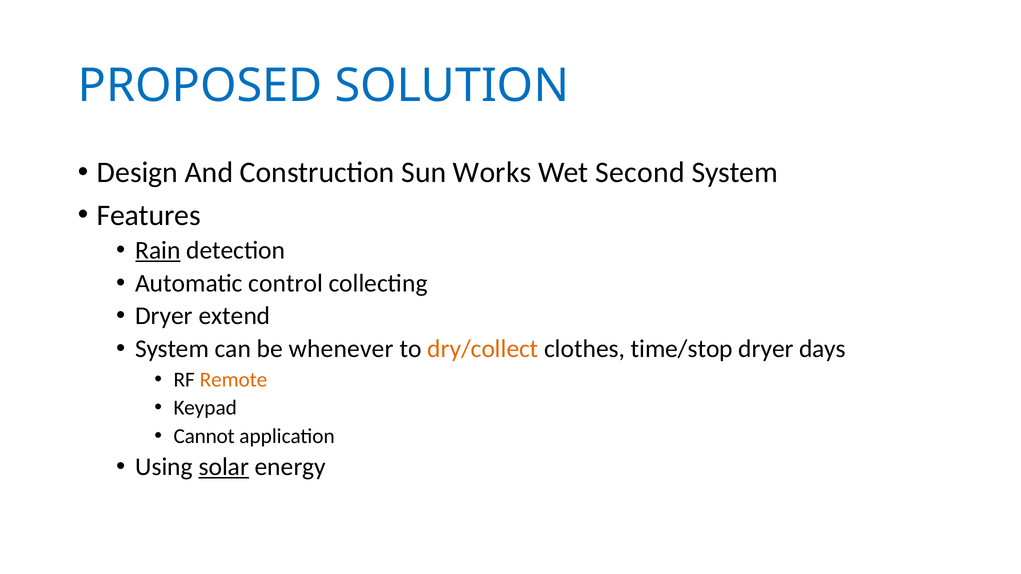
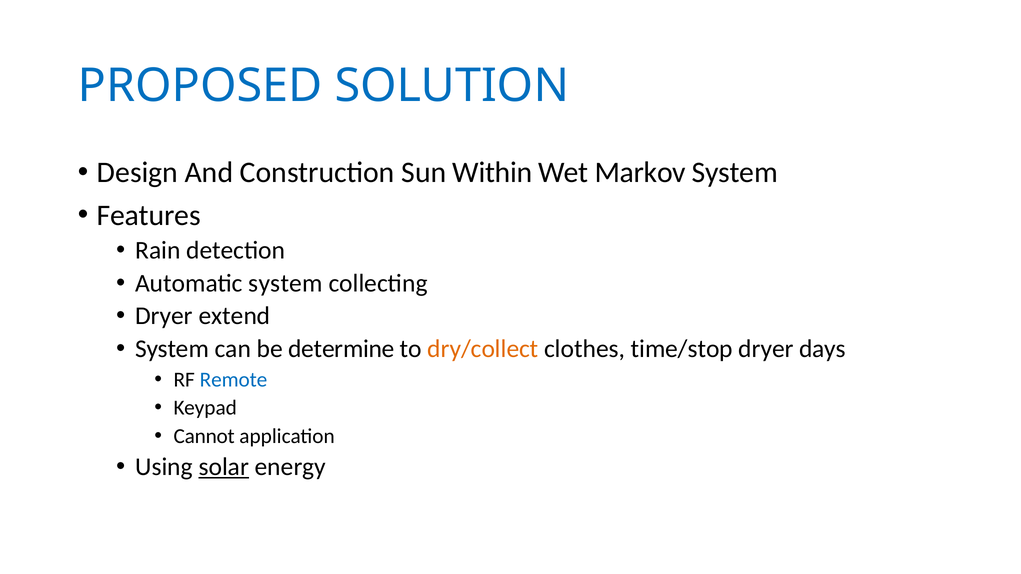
Works: Works -> Within (492, 173)
Second: Second -> Markov (640, 173)
Rain underline: present -> none (158, 251)
Automatic control: control -> system (285, 283)
whenever: whenever -> determine (341, 349)
Remote colour: orange -> blue (233, 380)
